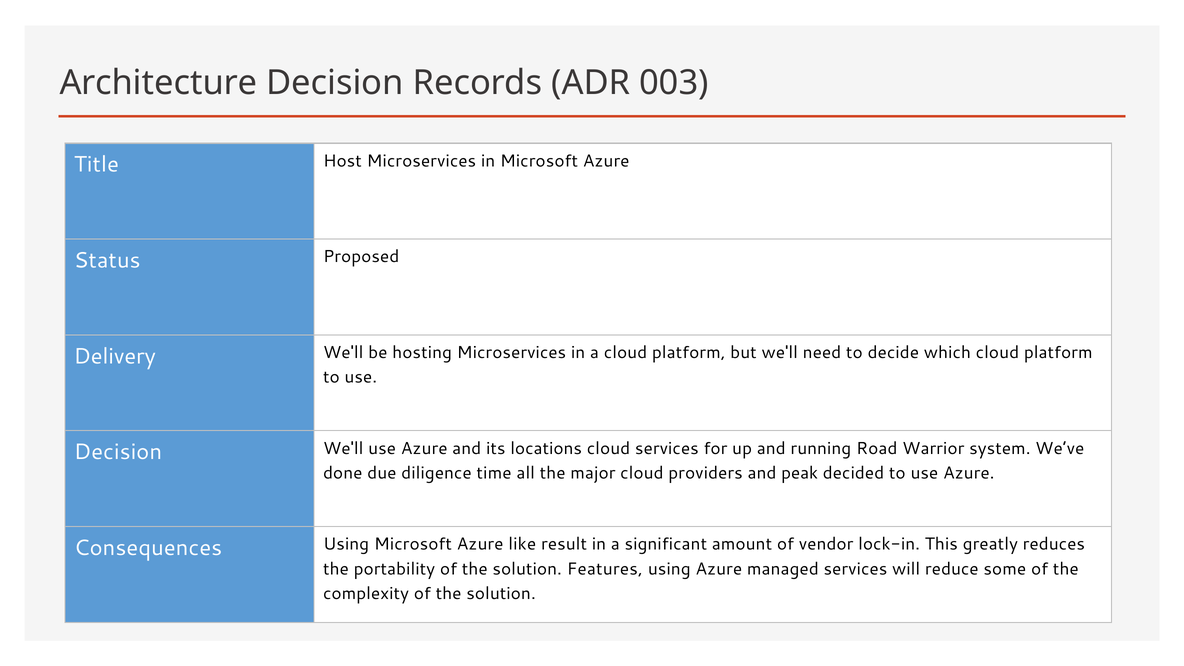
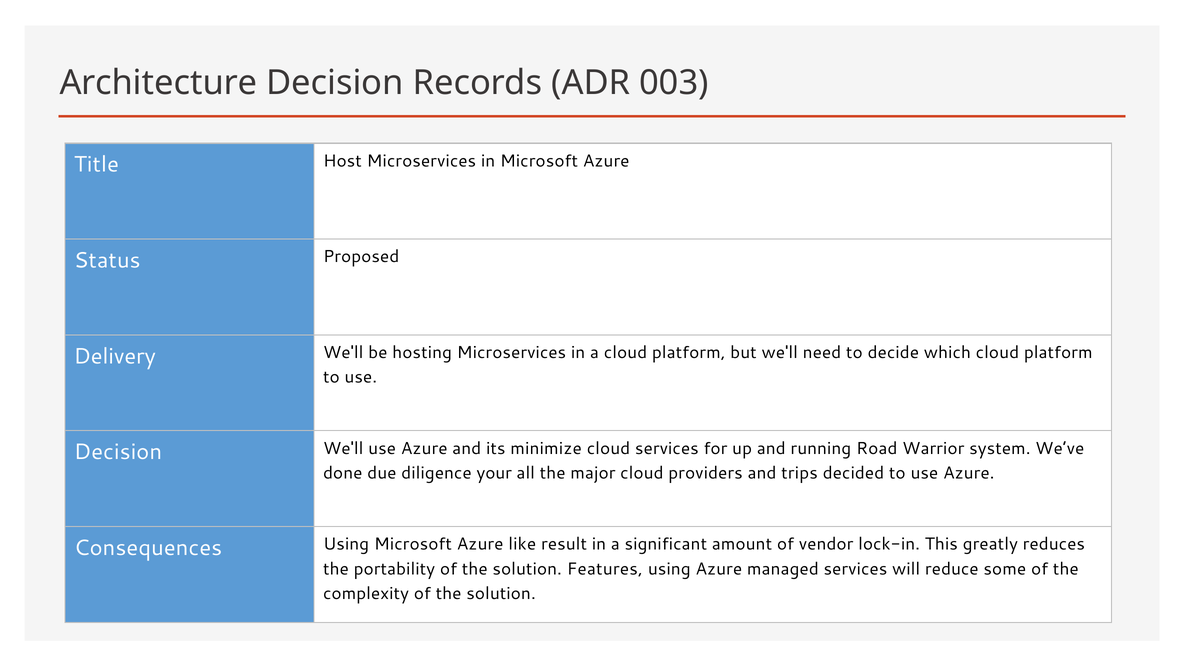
locations: locations -> minimize (546, 448)
time: time -> your (494, 473)
peak: peak -> trips (800, 473)
